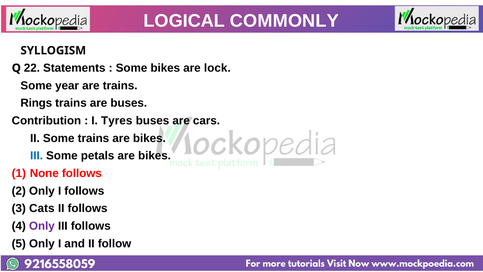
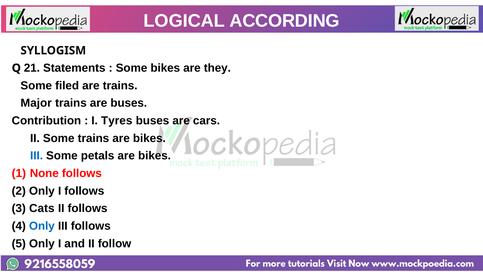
COMMONLY: COMMONLY -> ACCORDING (285, 21)
22: 22 -> 21 (32, 68)
lock: lock -> they (217, 68)
year: year -> filed (67, 86)
Rings: Rings -> Major (36, 103)
Only colour: purple -> blue (42, 226)
